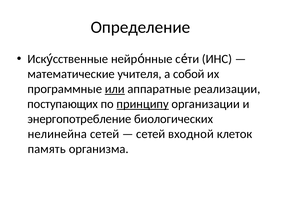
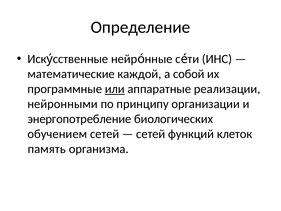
учителя: учителя -> каждой (140, 74)
поступающих: поступающих -> нейронными (63, 104)
принципу underline: present -> none (143, 104)
нелинейна: нелинейна -> обучением (57, 134)
входной: входной -> функций (191, 134)
